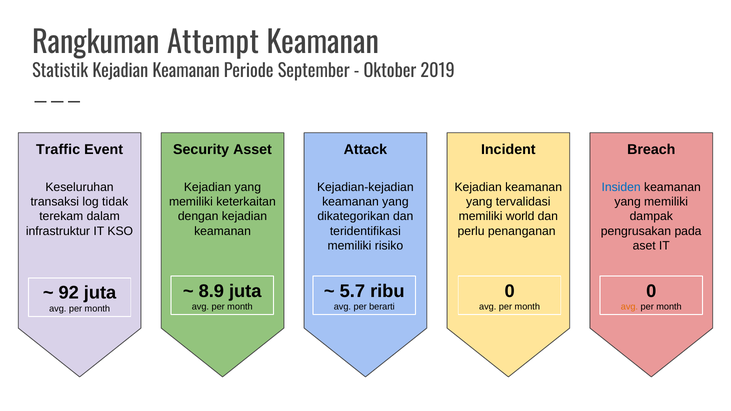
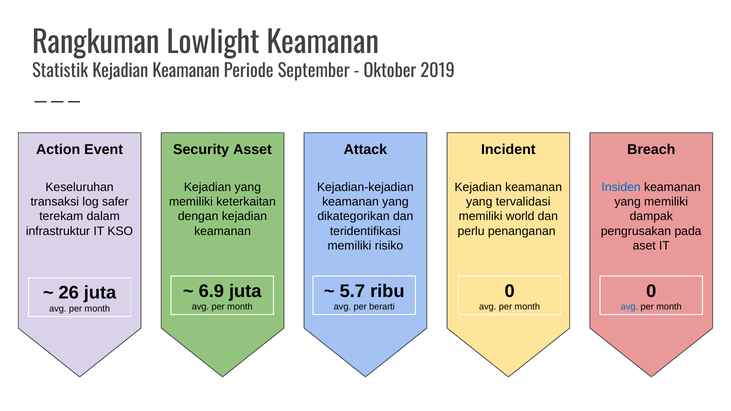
Attempt: Attempt -> Lowlight (213, 43)
Traffic: Traffic -> Action (58, 150)
tidak: tidak -> safer (115, 202)
8.9: 8.9 -> 6.9 (211, 291)
92: 92 -> 26 (69, 293)
avg colour: orange -> blue (629, 307)
